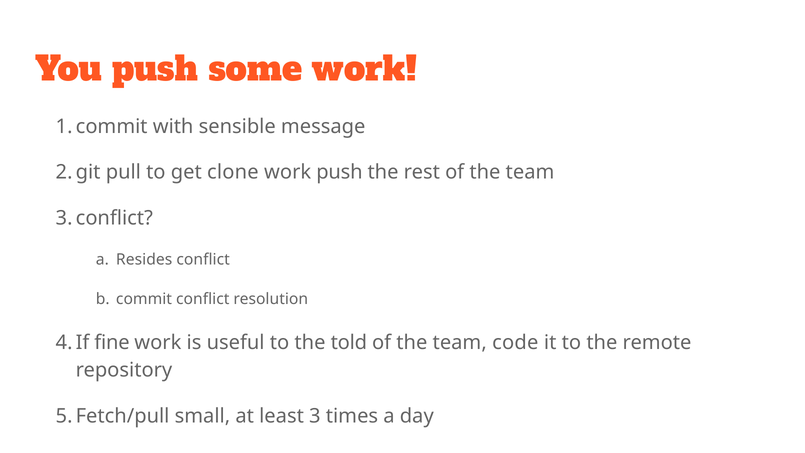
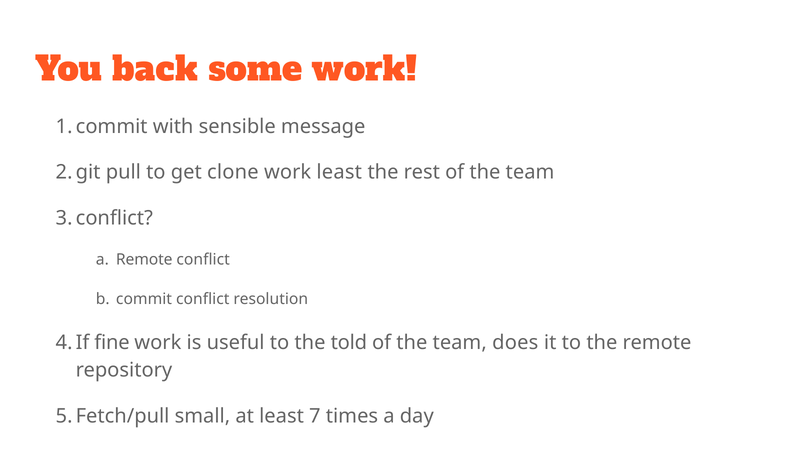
You push: push -> back (155, 70)
work push: push -> least (339, 172)
a Resides: Resides -> Remote (144, 260)
code: code -> does (515, 342)
3: 3 -> 7 (315, 416)
